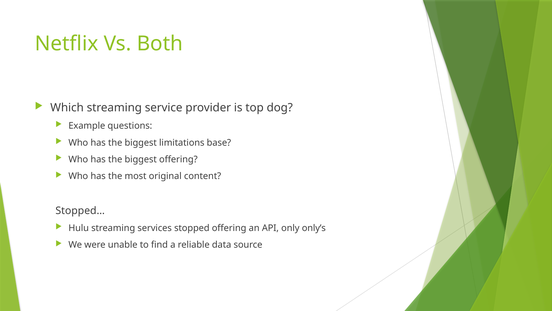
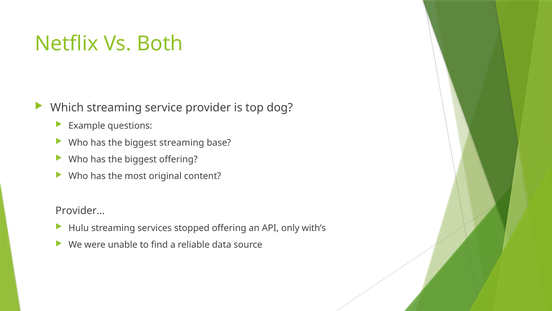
biggest limitations: limitations -> streaming (182, 142)
Stopped…: Stopped… -> Provider… (80, 210)
only’s: only’s -> with’s (314, 228)
